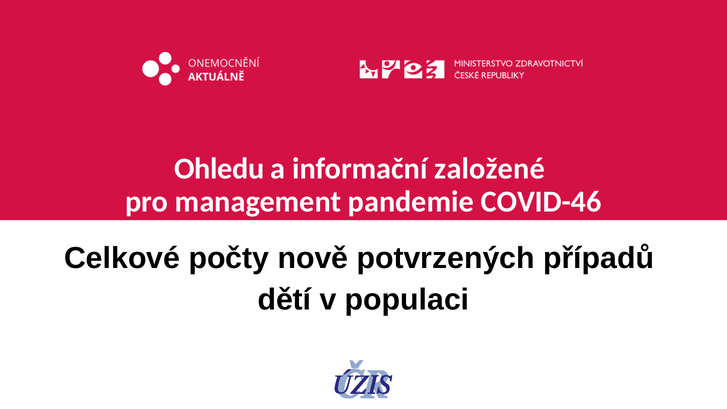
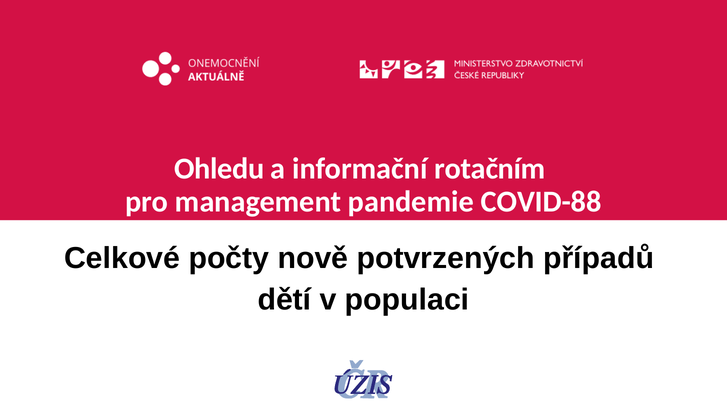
založené: založené -> rotačním (490, 169)
COVID-46: COVID-46 -> COVID-88 (541, 202)
